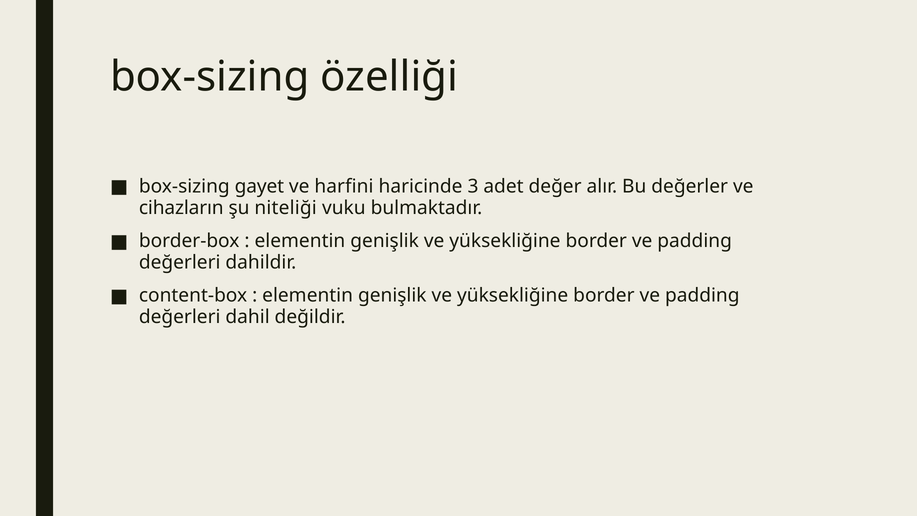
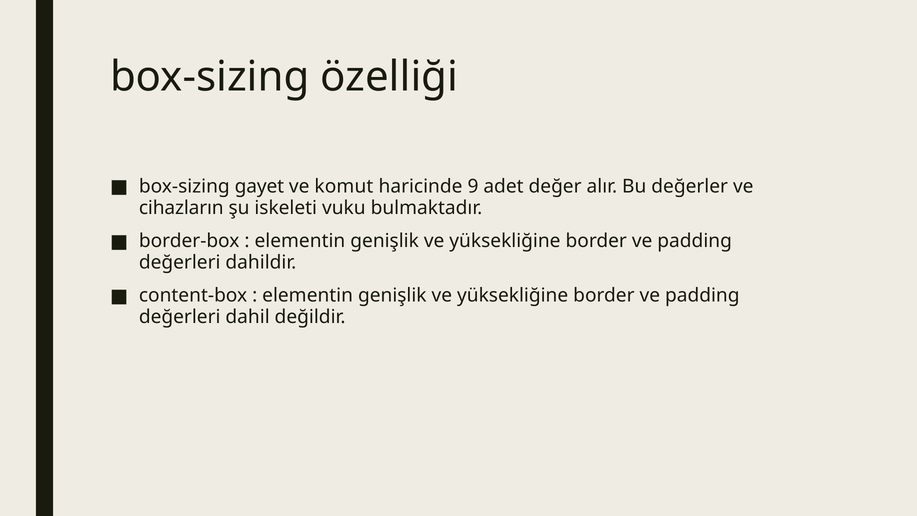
harfini: harfini -> komut (344, 186)
3: 3 -> 9 (473, 186)
niteliği: niteliği -> iskeleti (286, 208)
